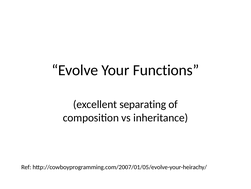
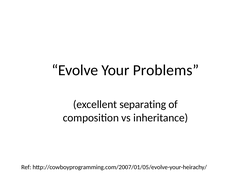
Functions: Functions -> Problems (166, 70)
